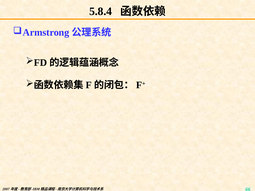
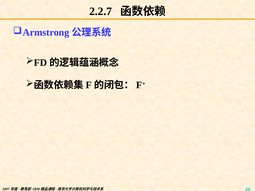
5.8.4: 5.8.4 -> 2.2.7 (101, 11)
